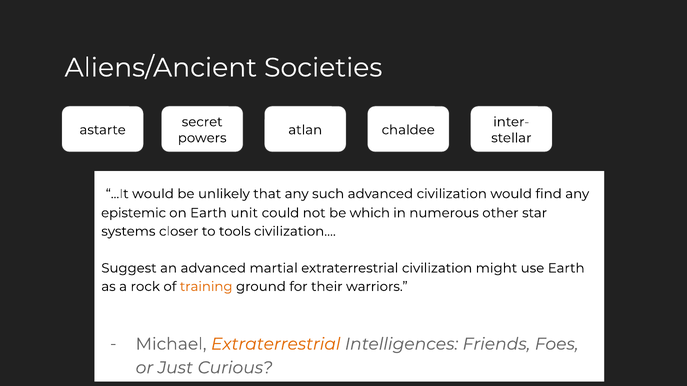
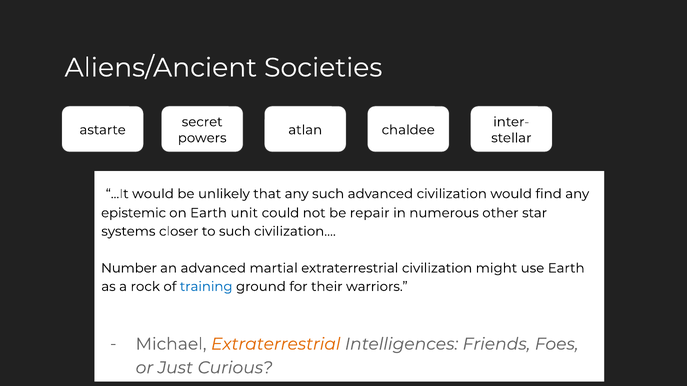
which: which -> repair (370, 213)
to tools: tools -> such (235, 232)
Suggest: Suggest -> Number (129, 268)
training colour: orange -> blue (206, 287)
